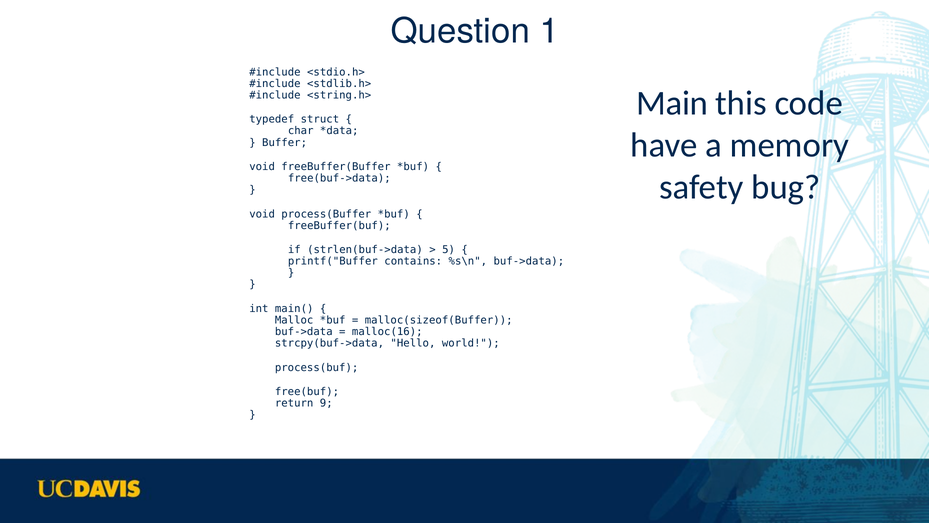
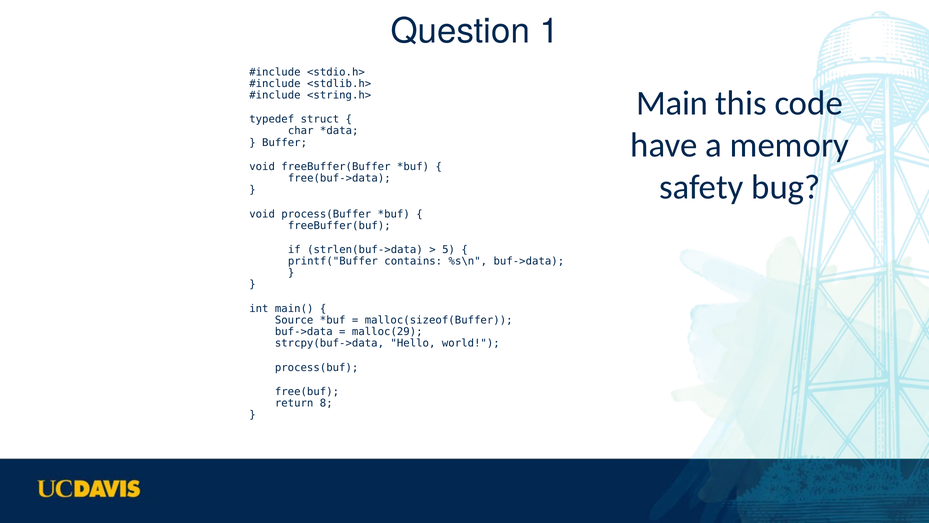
Malloc: Malloc -> Source (294, 320)
malloc(16: malloc(16 -> malloc(29 (387, 331)
9: 9 -> 8 (326, 403)
